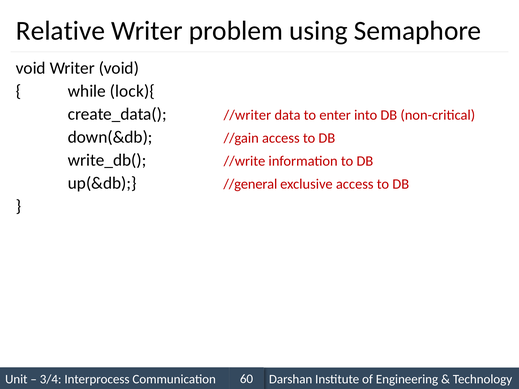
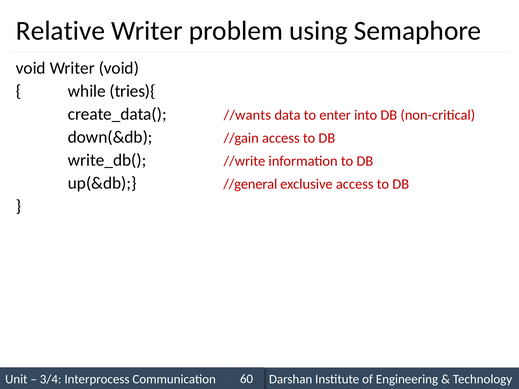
lock){: lock){ -> tries){ (133, 91)
//writer: //writer -> //wants (247, 115)
